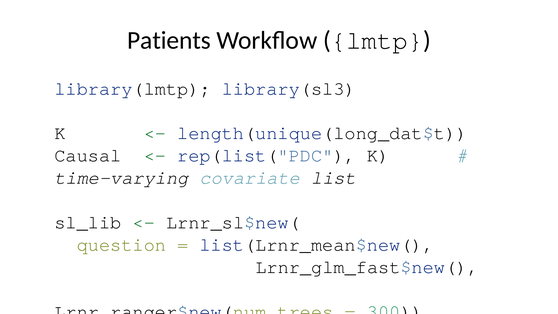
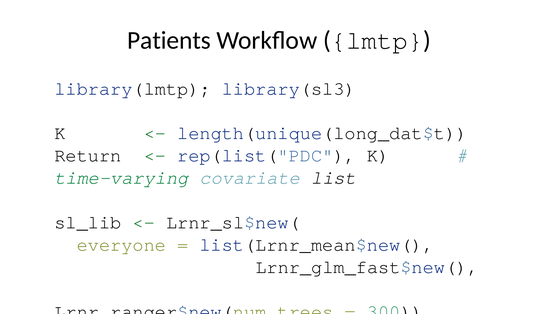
Causal: Causal -> Return (88, 155)
time‑varying colour: black -> green (121, 178)
question: question -> everyone (121, 245)
